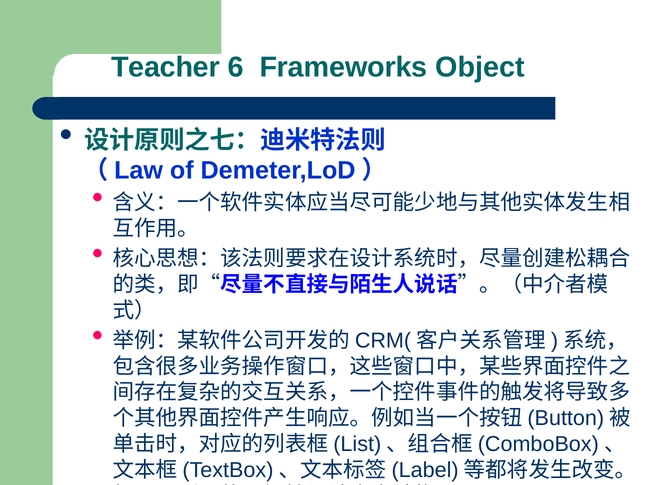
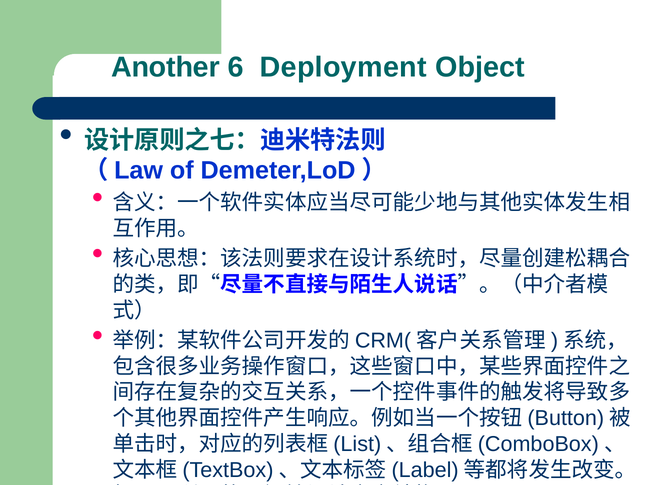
Teacher: Teacher -> Another (165, 67)
Frameworks: Frameworks -> Deployment (343, 67)
